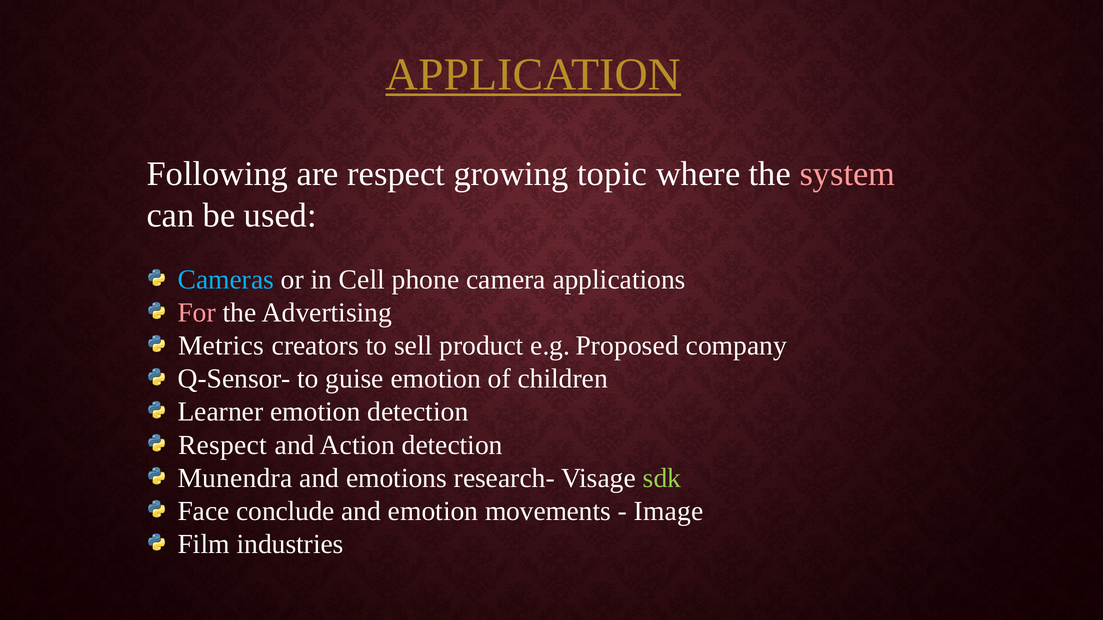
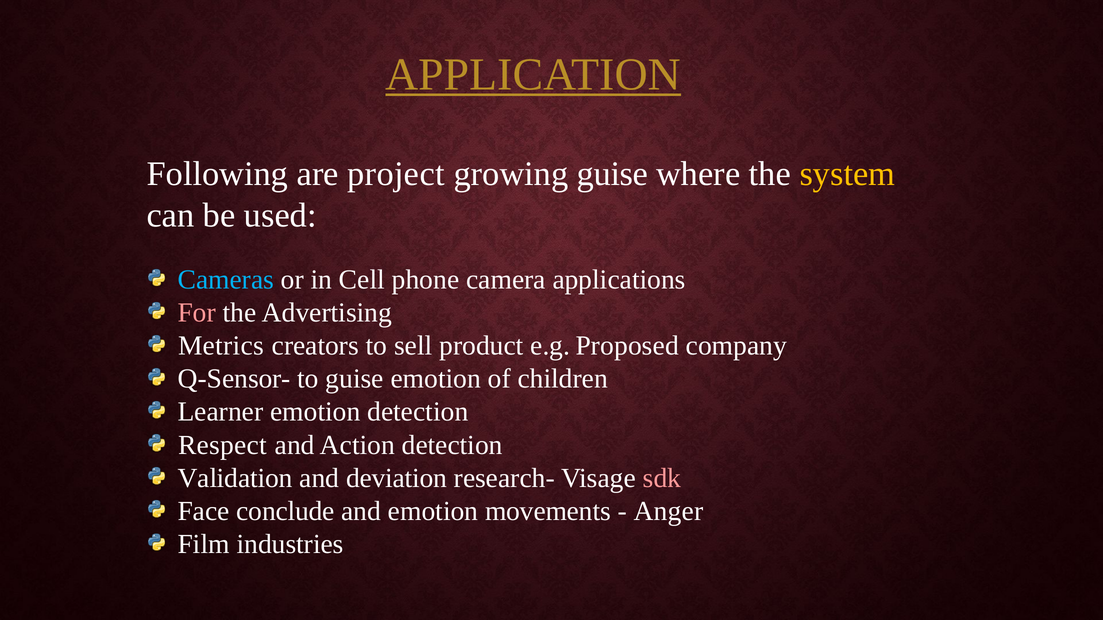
are respect: respect -> project (396, 174)
growing topic: topic -> guise (612, 174)
system colour: pink -> yellow (847, 174)
Munendra: Munendra -> Validation (235, 478)
emotions: emotions -> deviation (397, 478)
sdk colour: light green -> pink (662, 478)
Image: Image -> Anger (669, 511)
